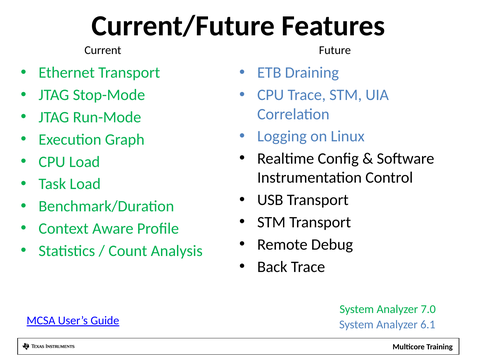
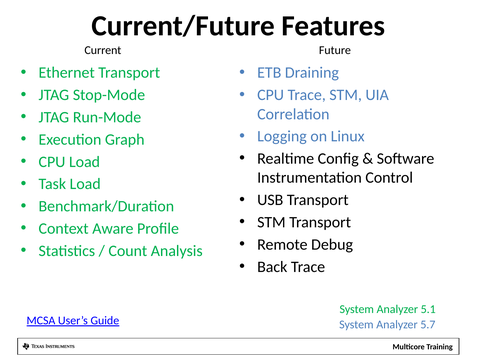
7.0: 7.0 -> 5.1 (428, 309)
6.1: 6.1 -> 5.7 (428, 324)
